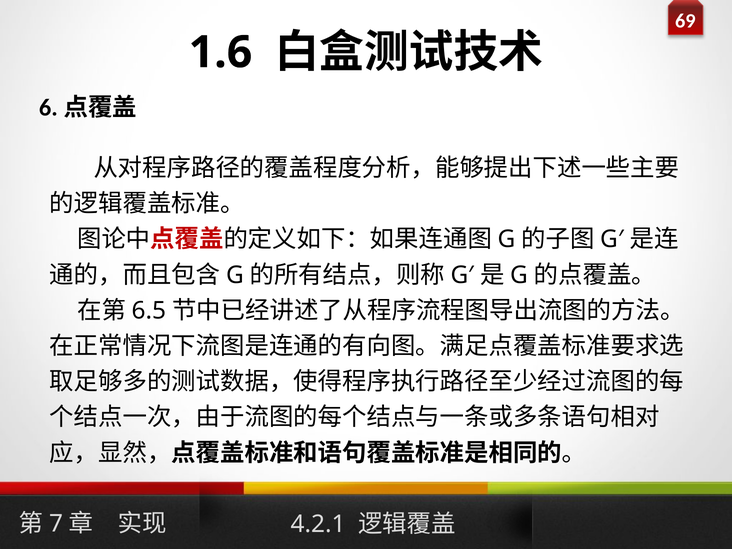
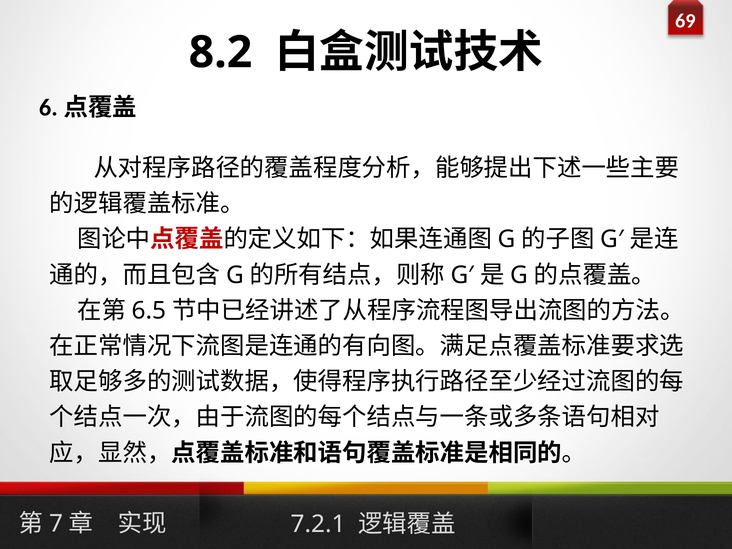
1.6: 1.6 -> 8.2 (220, 52)
4.2.1: 4.2.1 -> 7.2.1 (318, 524)
